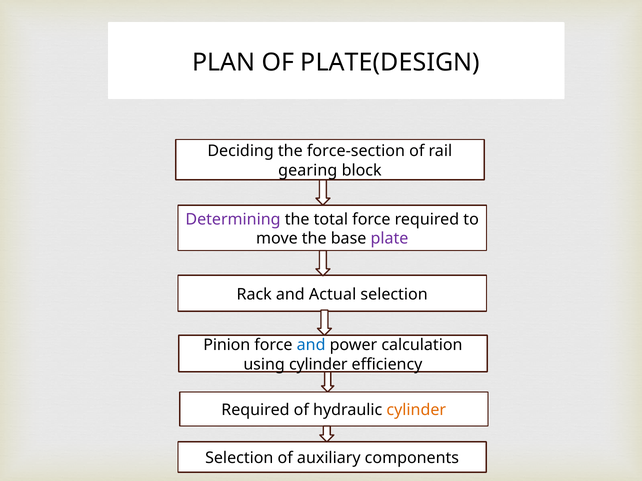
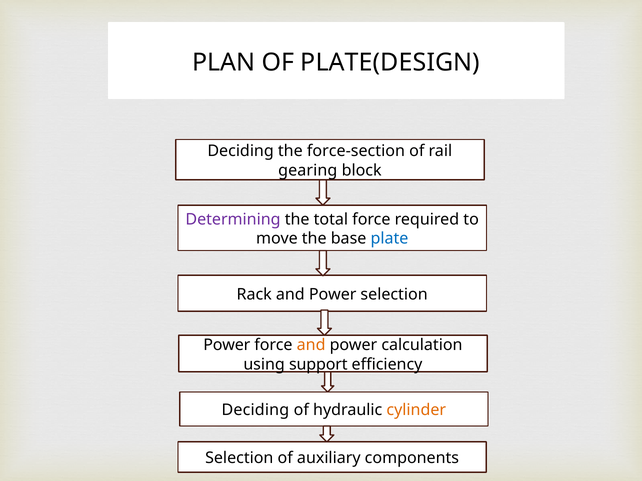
plate colour: purple -> blue (389, 239)
Rack and Actual: Actual -> Power (333, 295)
Pinion: Pinion -> Power (227, 345)
and colour: blue -> orange (311, 345)
using cylinder: cylinder -> support (318, 365)
Required: Required -> Deciding (255, 411)
